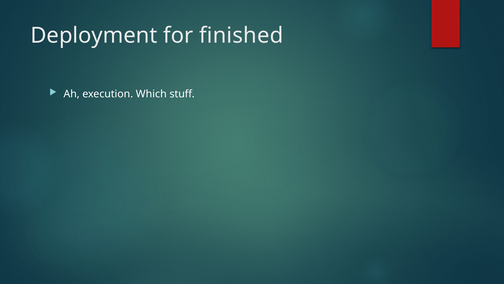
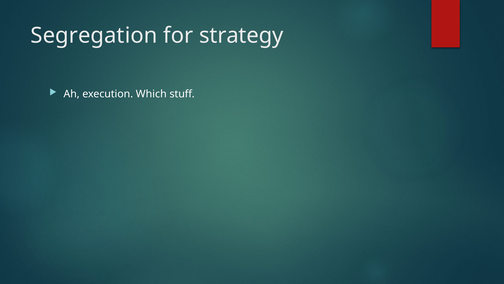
Deployment: Deployment -> Segregation (94, 35)
finished: finished -> strategy (241, 35)
